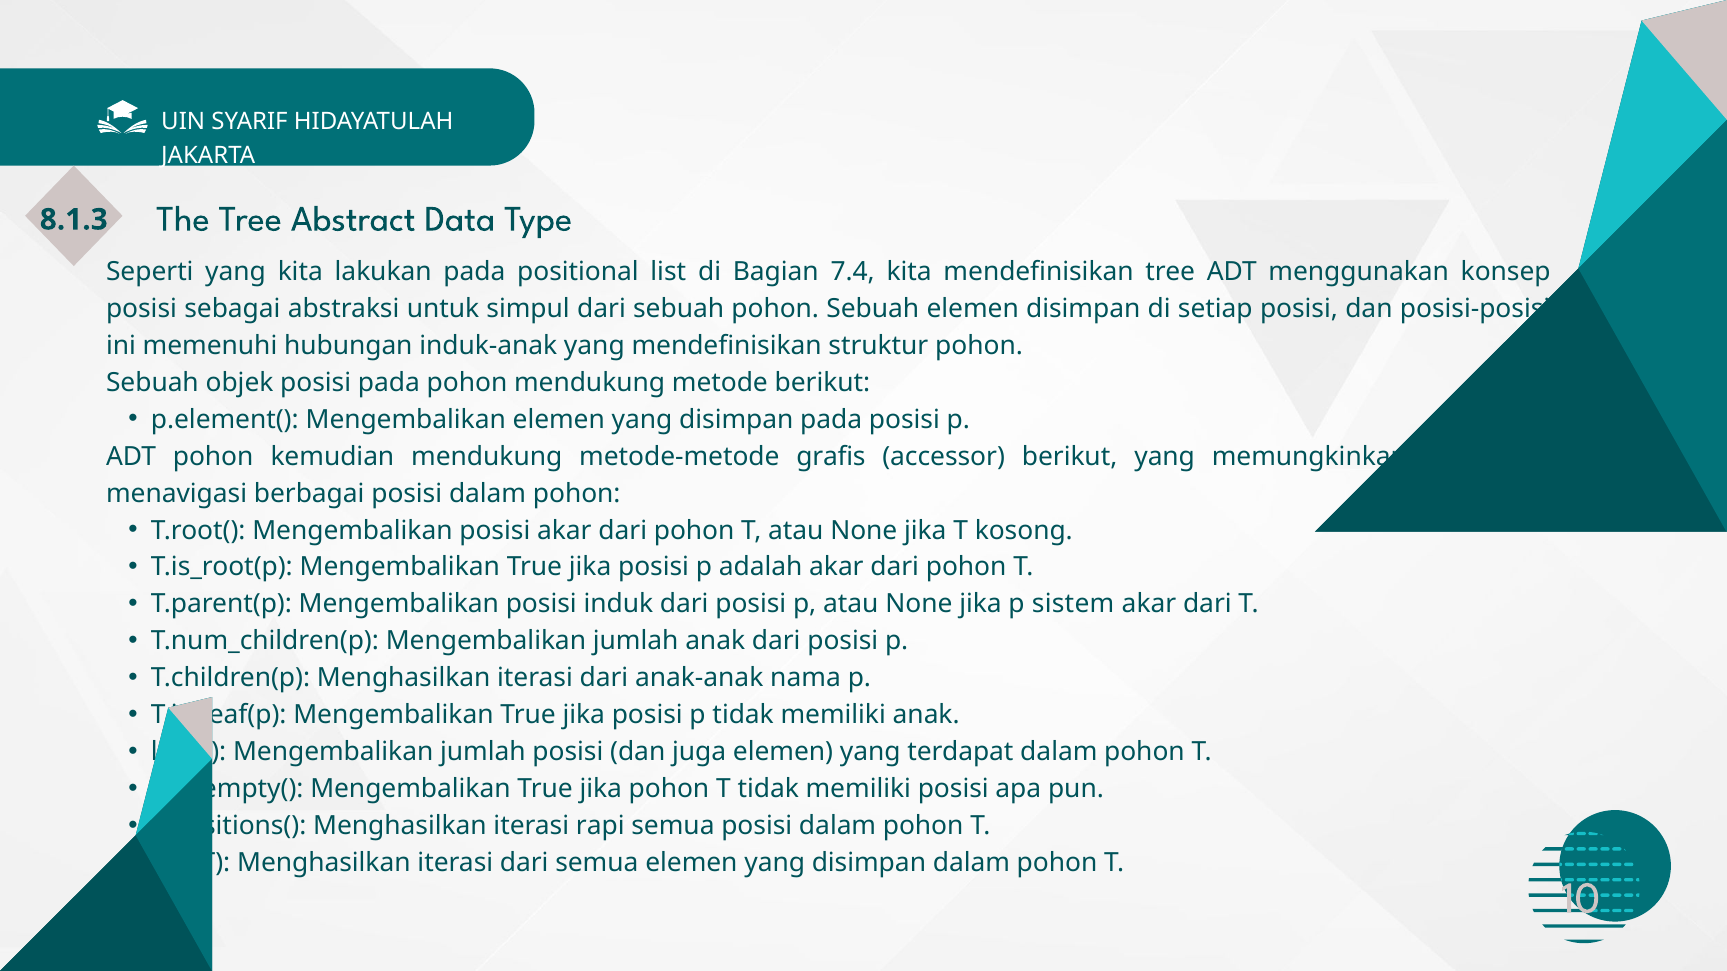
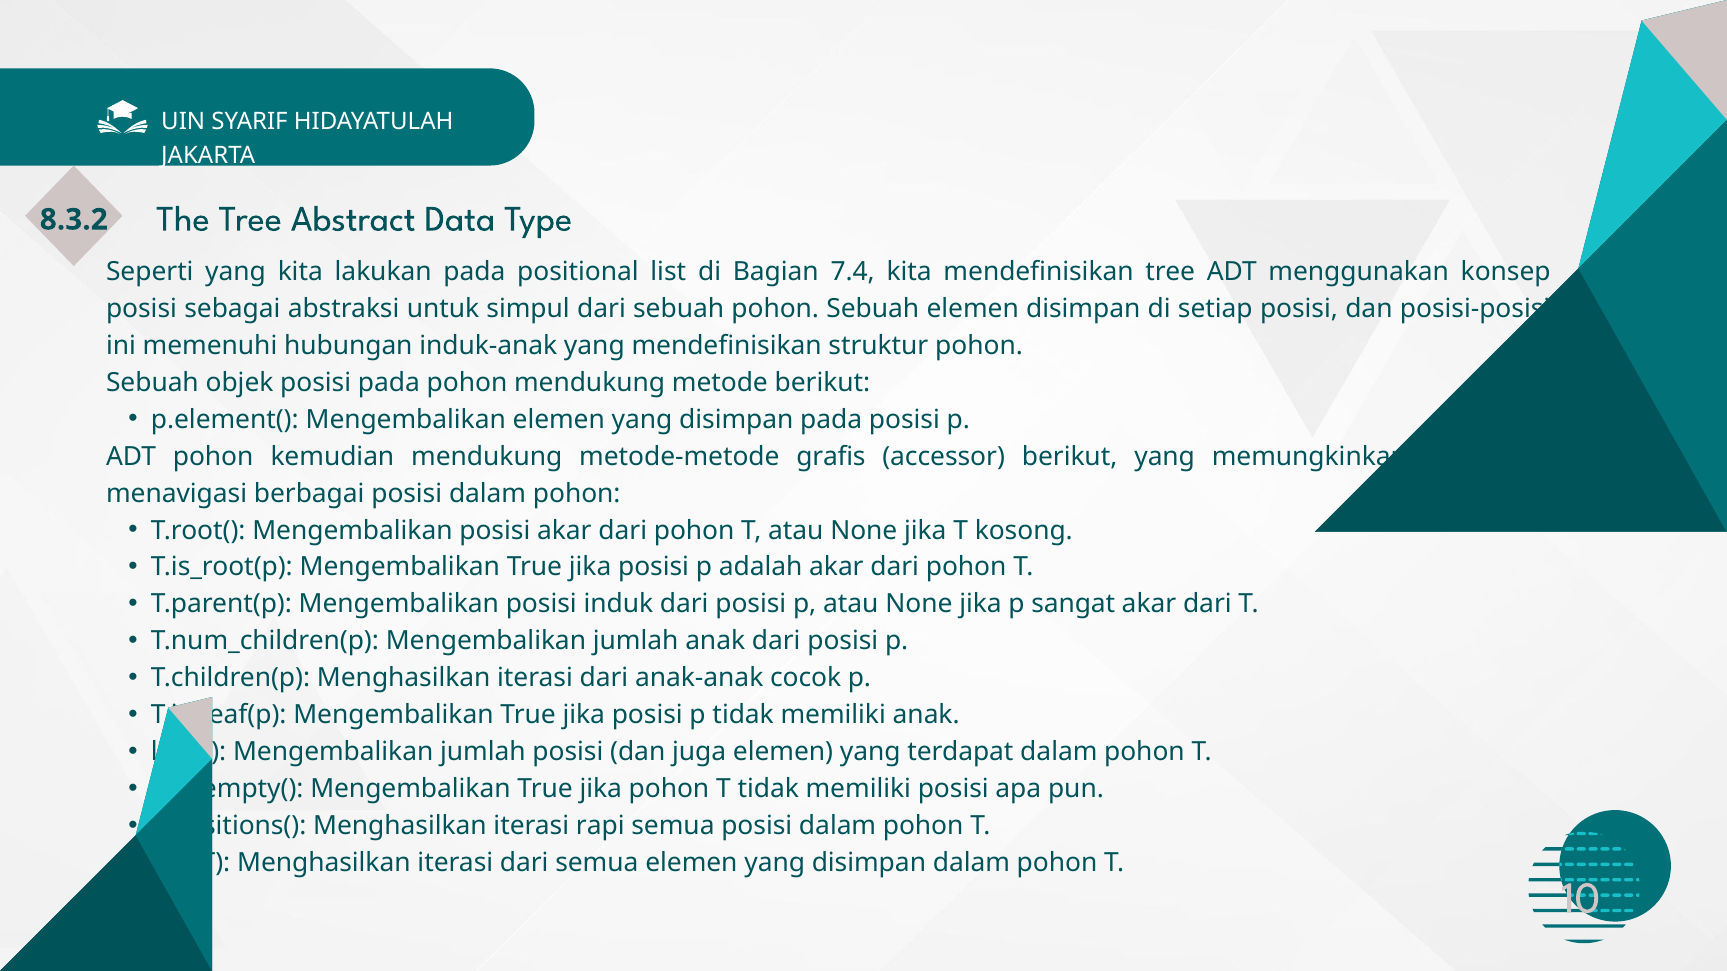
8.1.3: 8.1.3 -> 8.3.2 (74, 220)
sistem: sistem -> sangat (1073, 604)
nama: nama -> cocok (806, 678)
